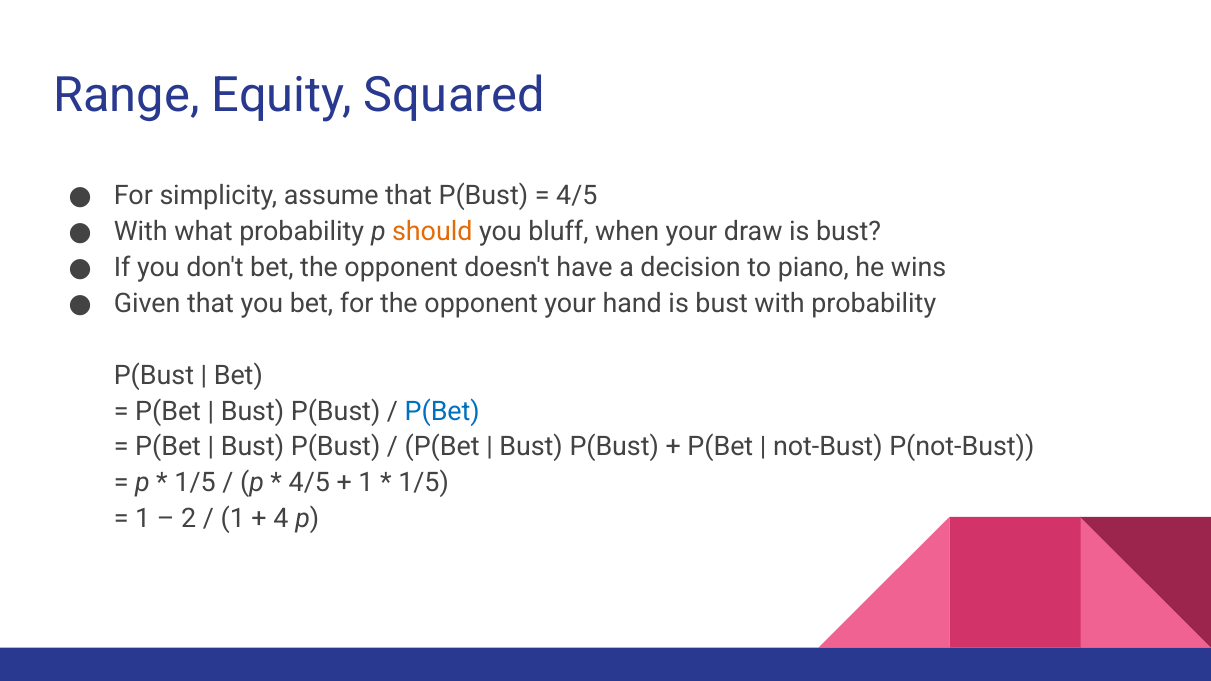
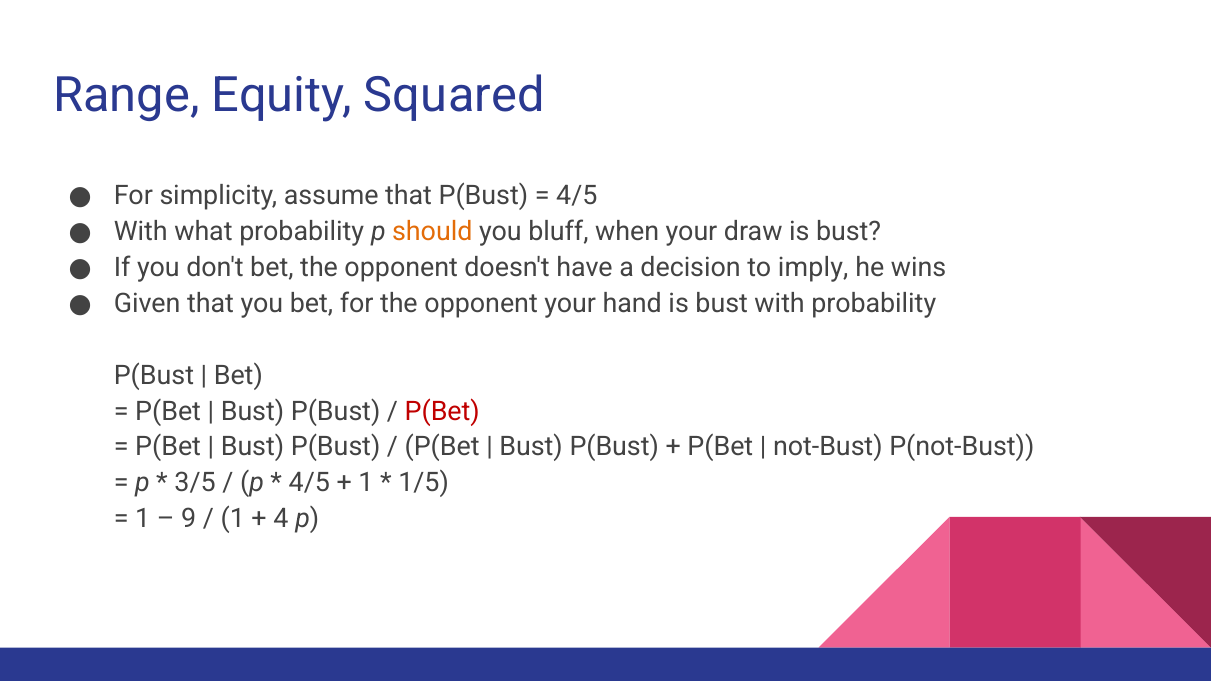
piano: piano -> imply (813, 268)
P(Bet colour: blue -> red (442, 411)
1/5: 1/5 -> 3/5 (195, 483)
2: 2 -> 9 (189, 519)
